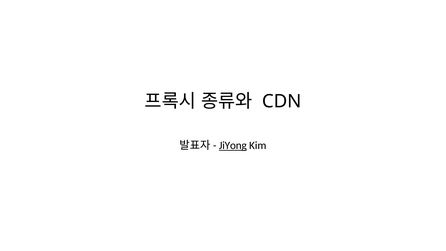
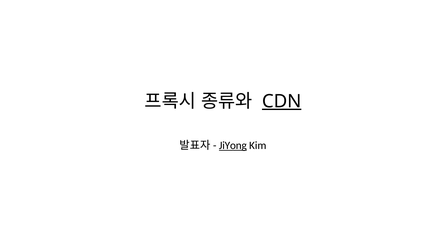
CDN underline: none -> present (282, 101)
